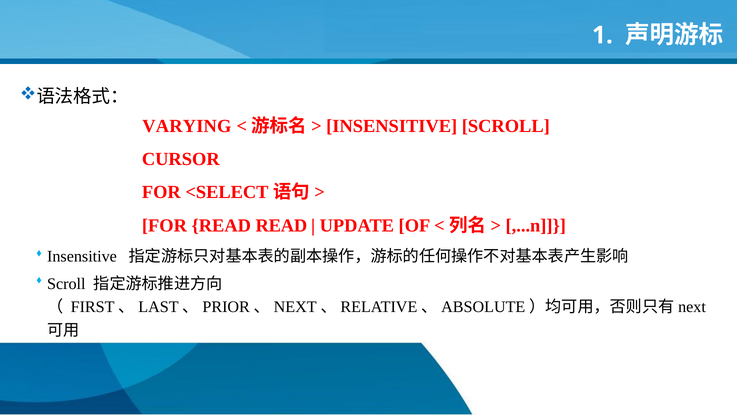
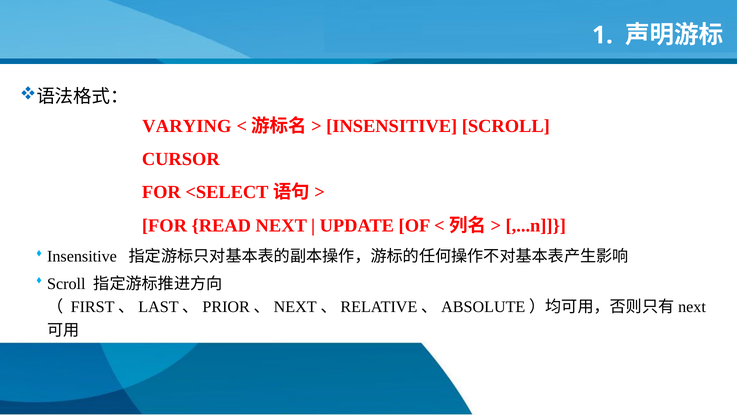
READ READ: READ -> NEXT (281, 225)
